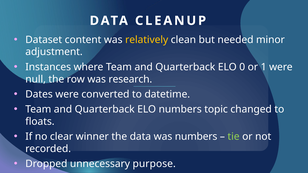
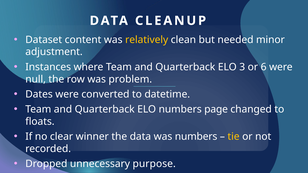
0: 0 -> 3 (242, 67)
1: 1 -> 6 (264, 67)
research: research -> problem (130, 79)
topic: topic -> page (216, 109)
tie colour: light green -> yellow (234, 137)
